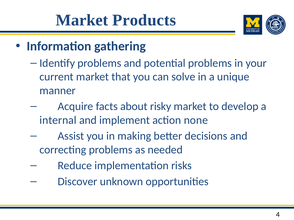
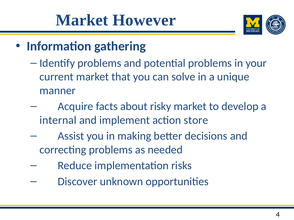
Products: Products -> However (144, 20)
none: none -> store (196, 120)
